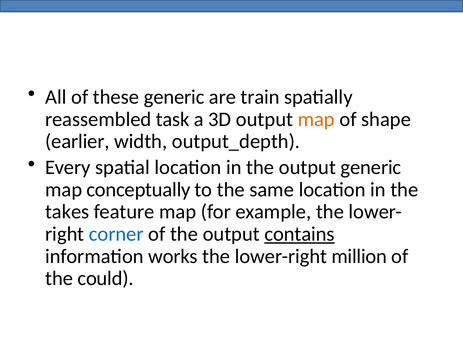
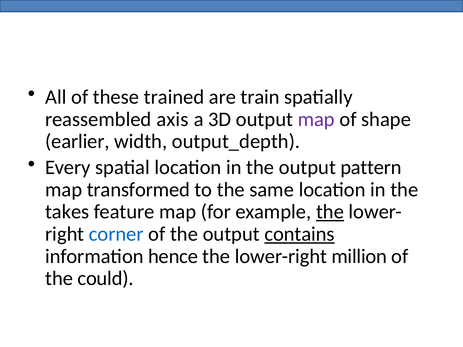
these generic: generic -> trained (174, 97)
task: task -> axis (173, 119)
map colour: orange -> purple (316, 119)
output generic: generic -> pattern (371, 168)
conceptually: conceptually -> transformed (138, 190)
the underline: none -> present (330, 212)
works: works -> hence (173, 256)
